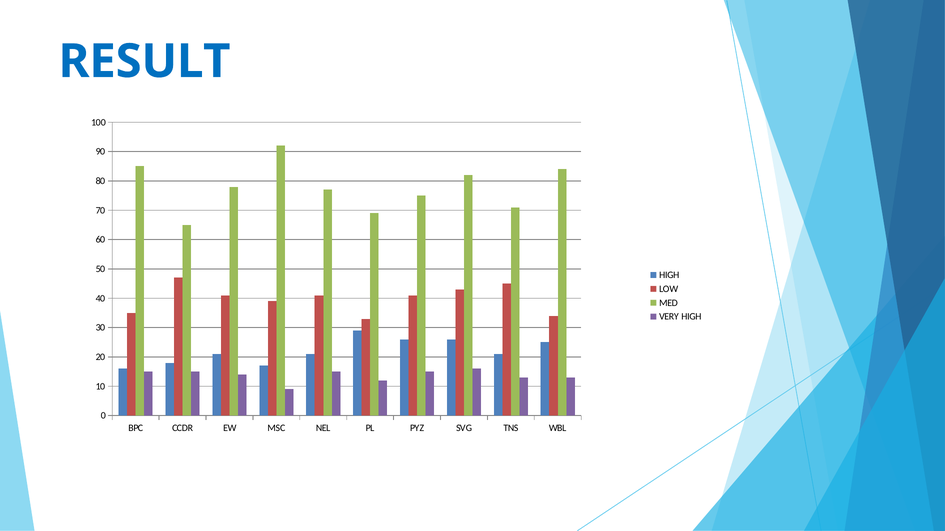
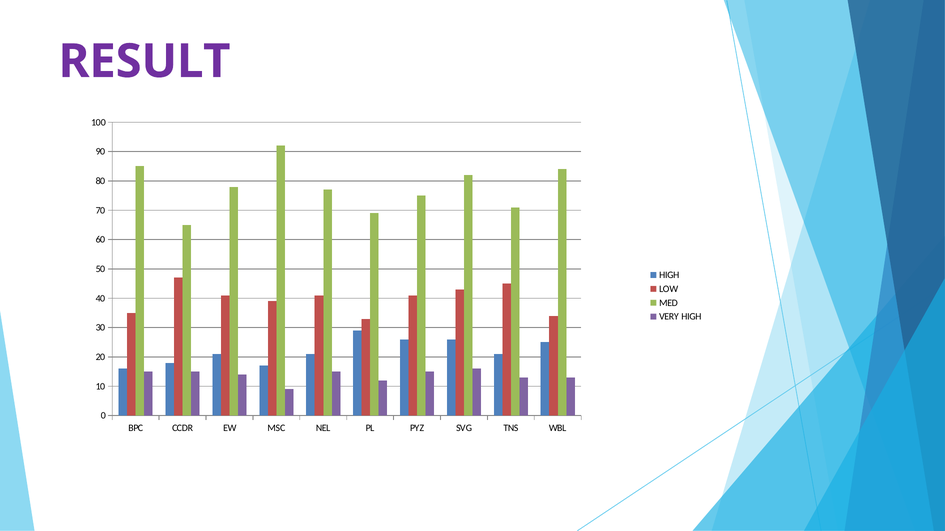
RESULT colour: blue -> purple (144, 62)
